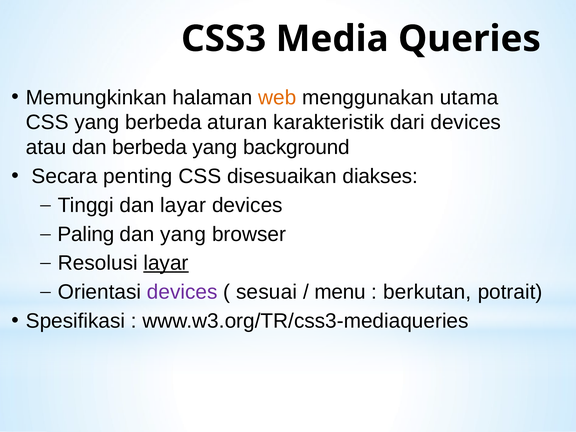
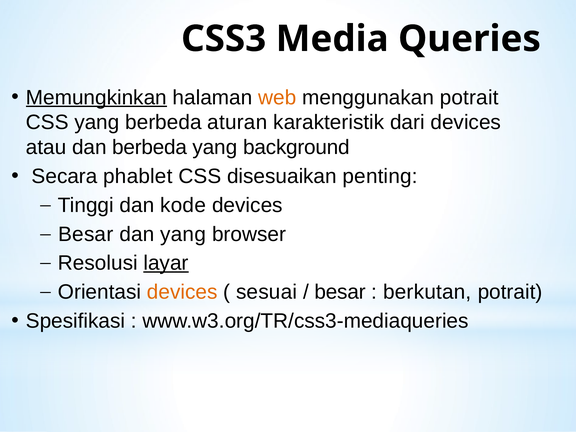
Memungkinkan underline: none -> present (96, 97)
menggunakan utama: utama -> potrait (469, 97)
penting: penting -> phablet (138, 176)
diakses: diakses -> penting (380, 176)
dan layar: layar -> kode (183, 205)
Paling: Paling -> Besar (86, 234)
devices colour: purple -> orange (182, 292)
menu: menu -> besar (340, 292)
